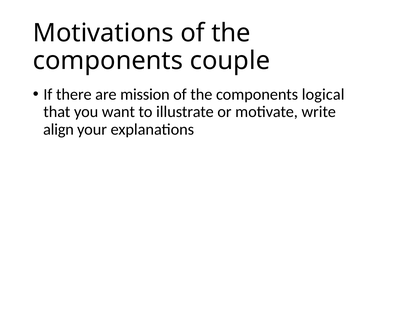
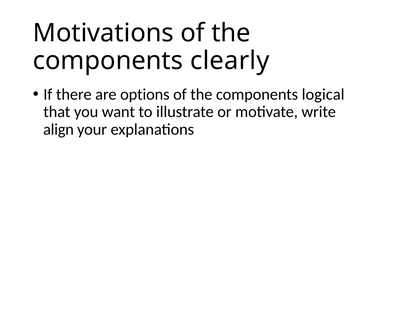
couple: couple -> clearly (230, 61)
mission: mission -> options (145, 94)
